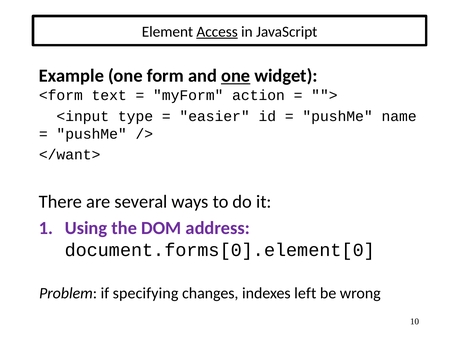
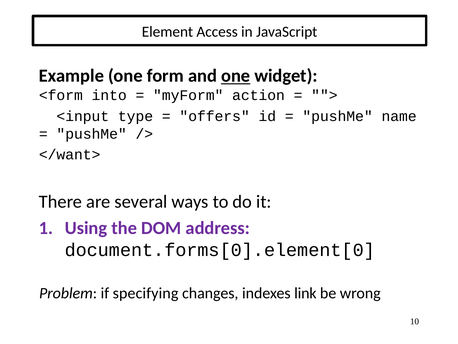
Access underline: present -> none (217, 32)
text: text -> into (109, 95)
easier: easier -> offers (215, 116)
left: left -> link (305, 293)
